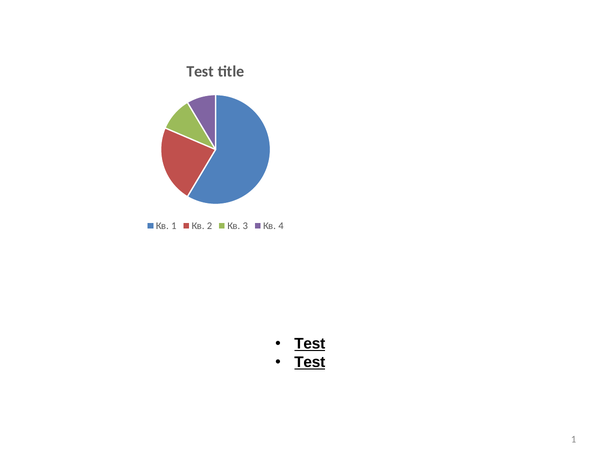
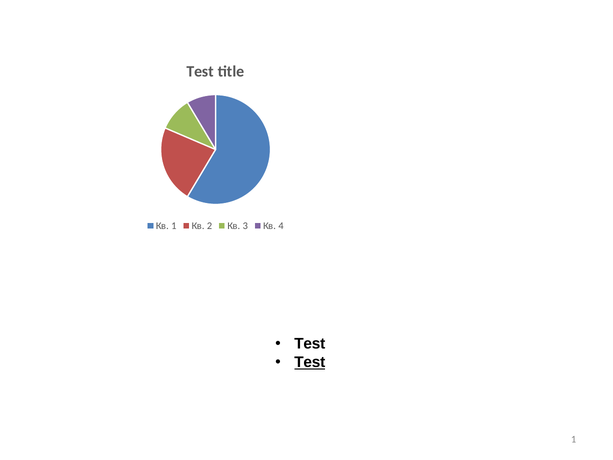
Test underline: present -> none (310, 344)
